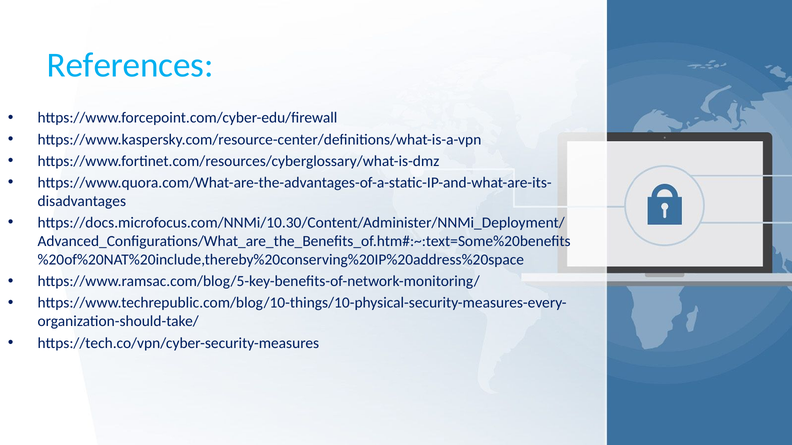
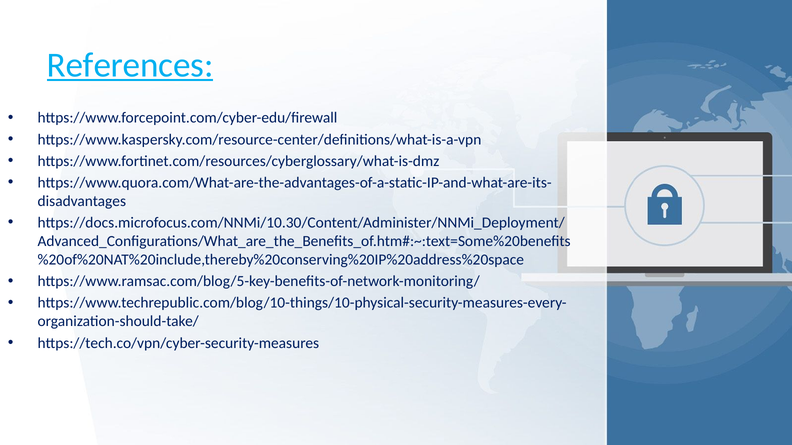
References underline: none -> present (130, 65)
